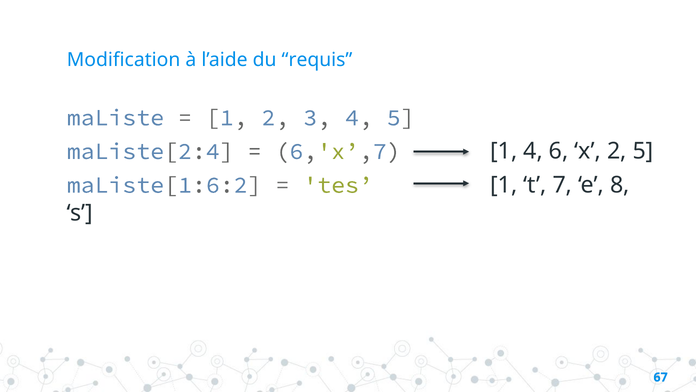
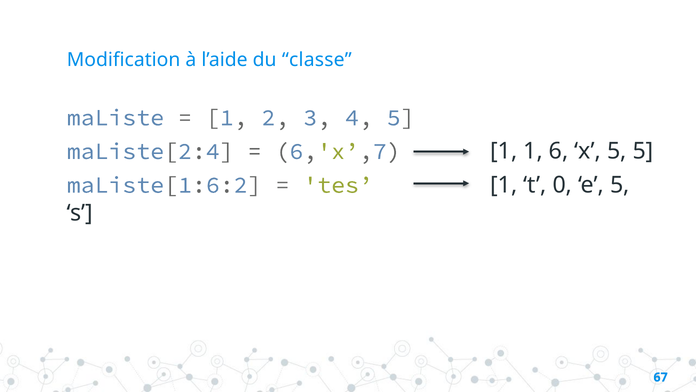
requis: requis -> classe (317, 60)
1 4: 4 -> 1 (533, 151)
x 2: 2 -> 5 (617, 151)
7: 7 -> 0 (562, 185)
e 8: 8 -> 5 (620, 185)
